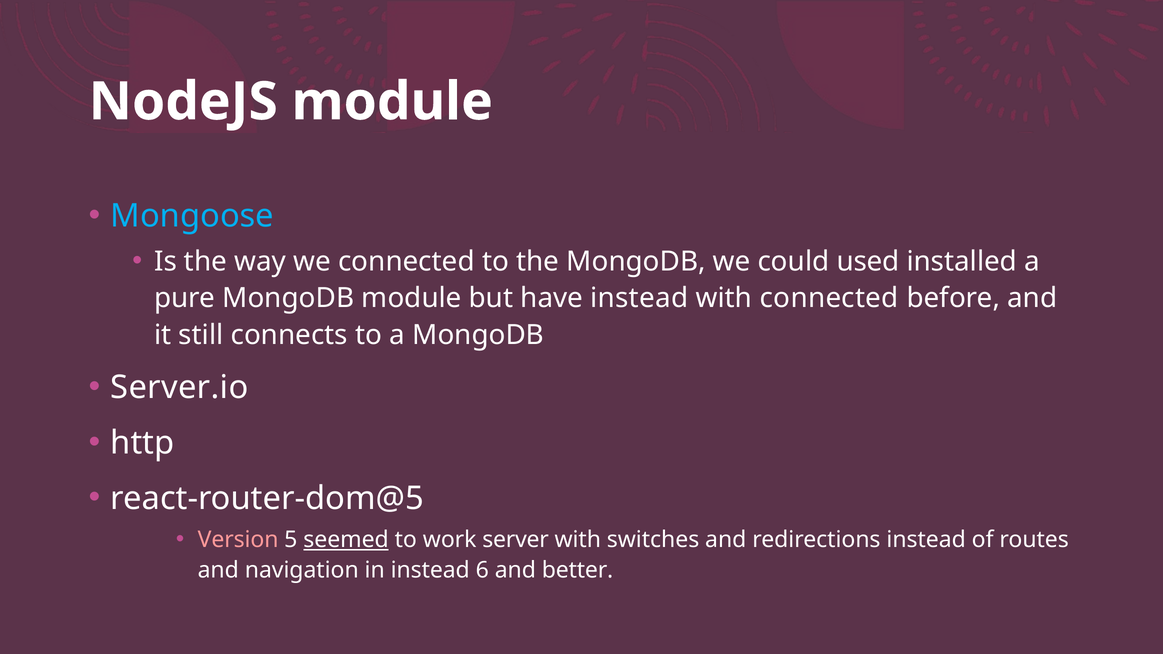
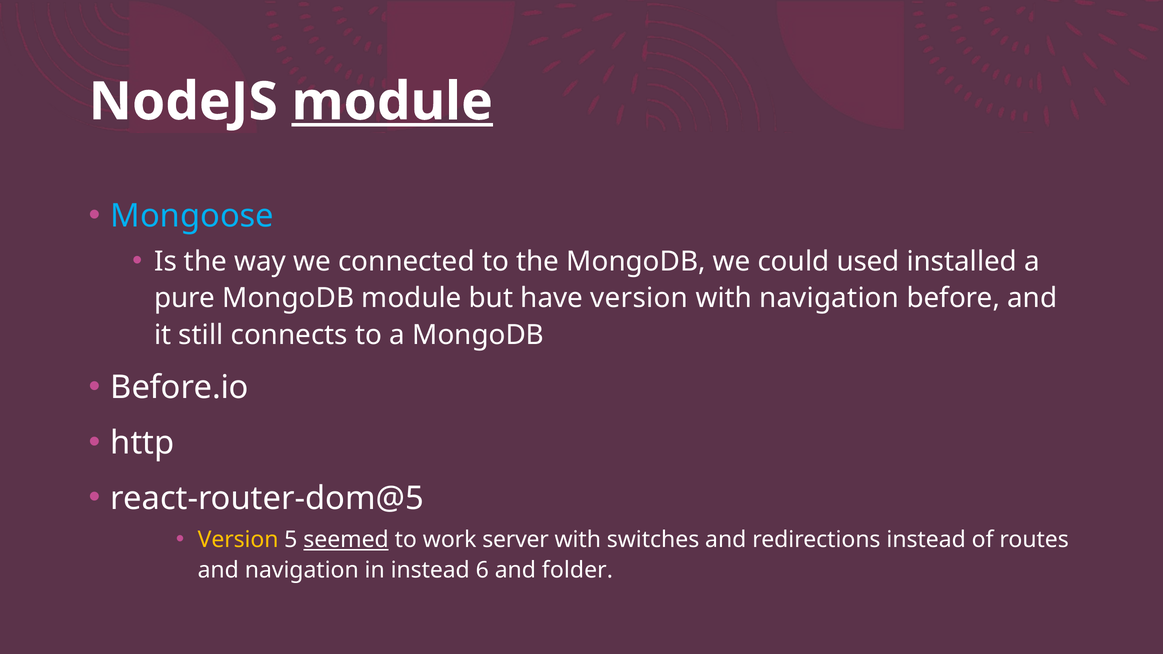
module underline: none -> present (392, 102)
have instead: instead -> version (639, 298)
with connected: connected -> navigation (829, 298)
Server.io: Server.io -> Before.io (180, 388)
Version colour: pink -> yellow (238, 540)
better: better -> folder (577, 570)
